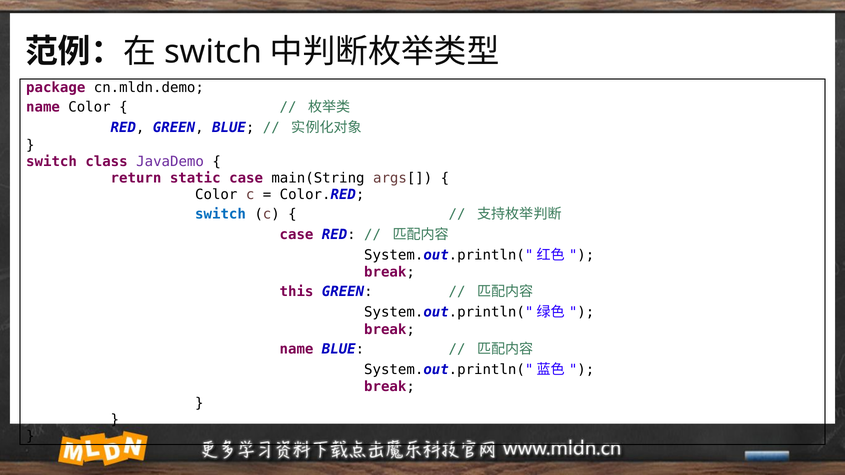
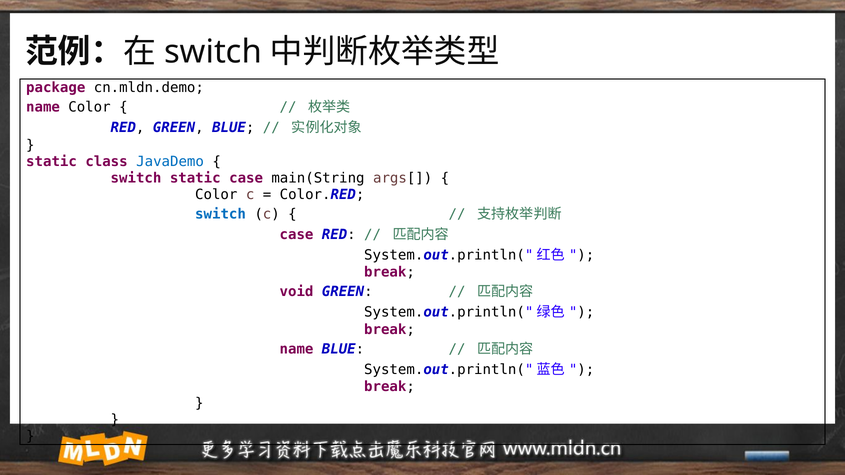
switch: switch -> static (52, 162)
JavaDemo colour: purple -> blue (170, 162)
return: return -> switch (136, 178)
this: this -> void (297, 292)
